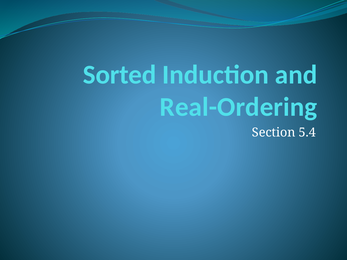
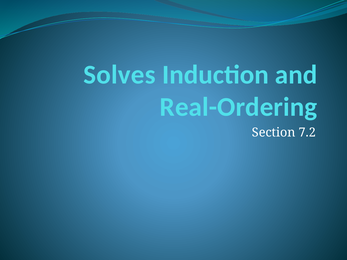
Sorted: Sorted -> Solves (119, 75)
5.4: 5.4 -> 7.2 (307, 133)
